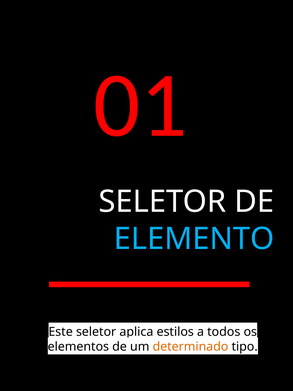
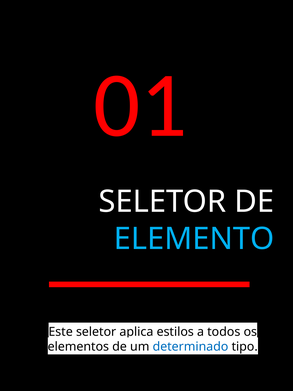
determinado colour: orange -> blue (191, 346)
